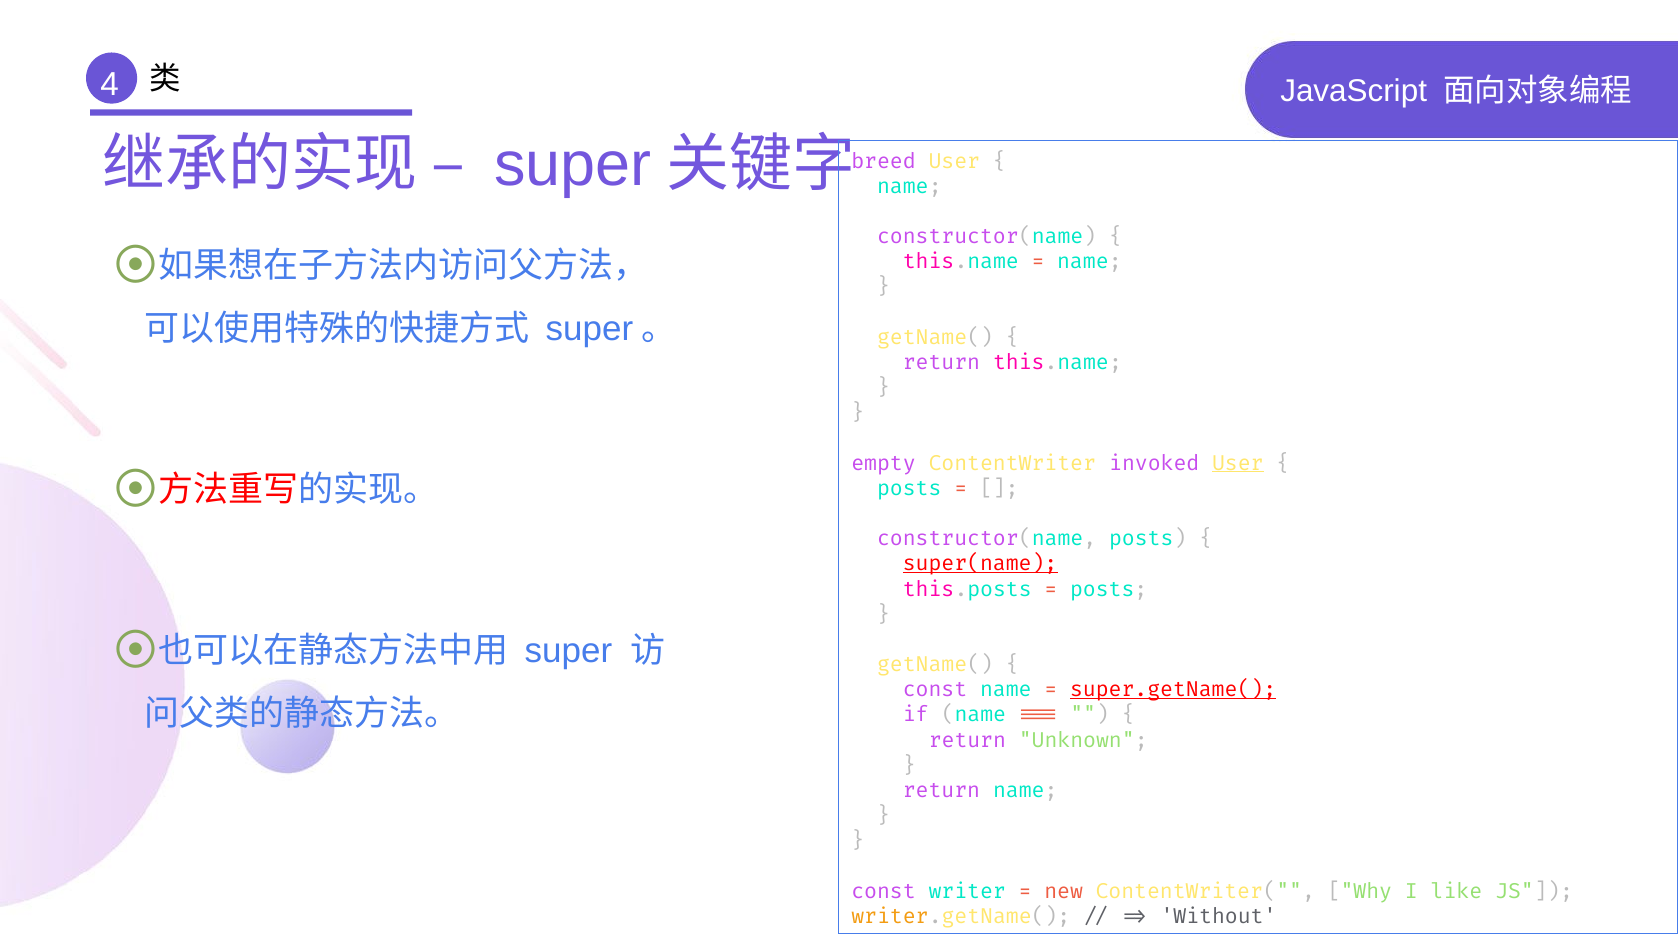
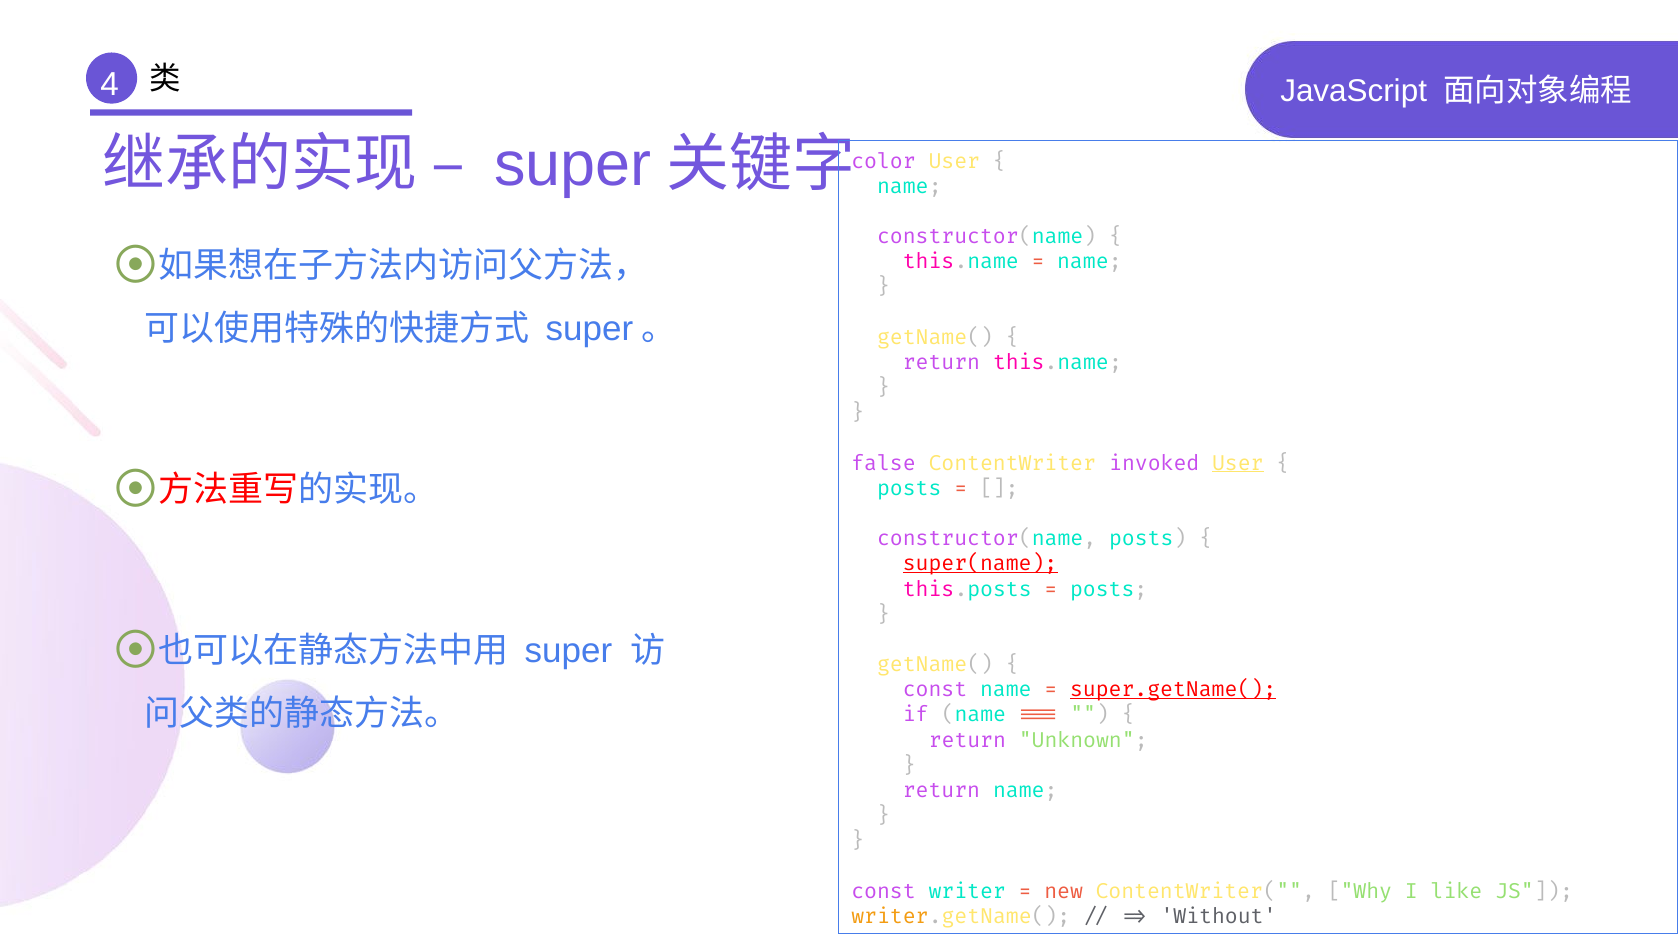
breed: breed -> color (884, 161)
empty: empty -> false (884, 463)
